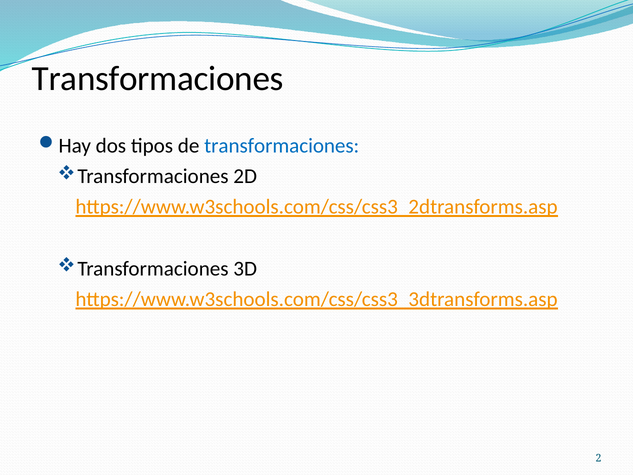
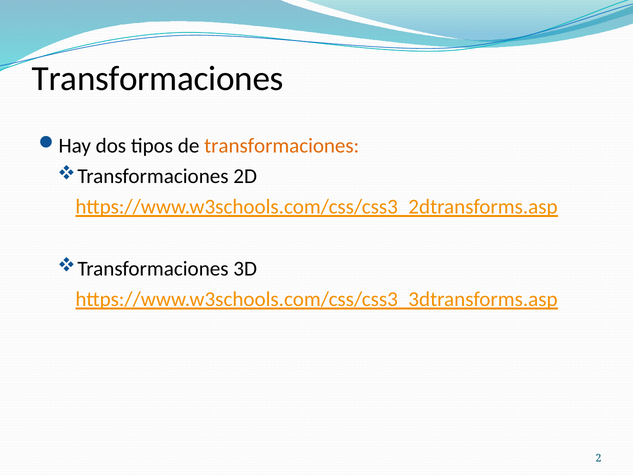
transformaciones colour: blue -> orange (282, 146)
